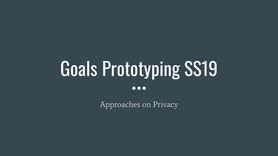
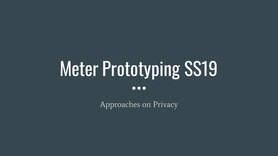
Goals: Goals -> Meter (79, 70)
